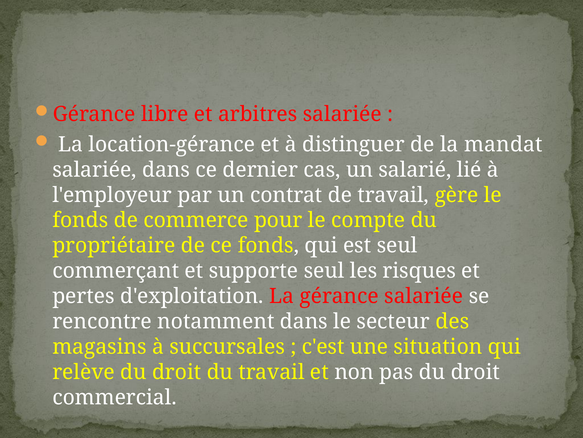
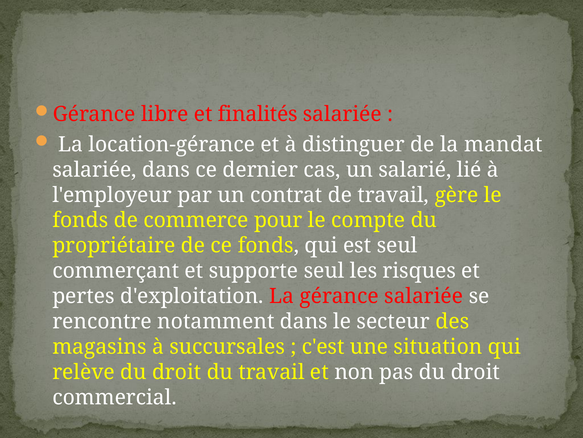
arbitres: arbitres -> finalités (258, 114)
